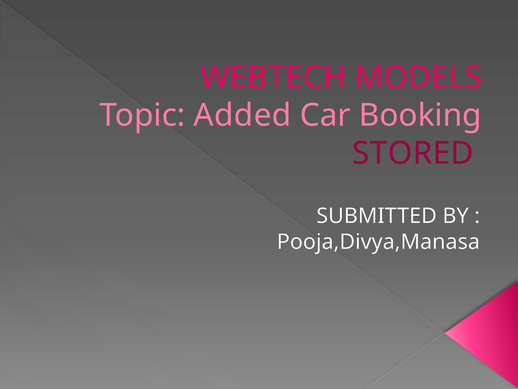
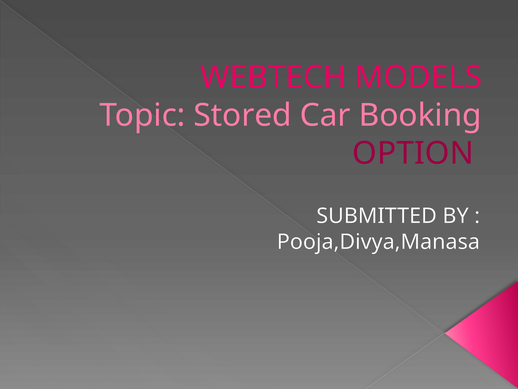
Added: Added -> Stored (243, 115)
STORED: STORED -> OPTION (413, 153)
